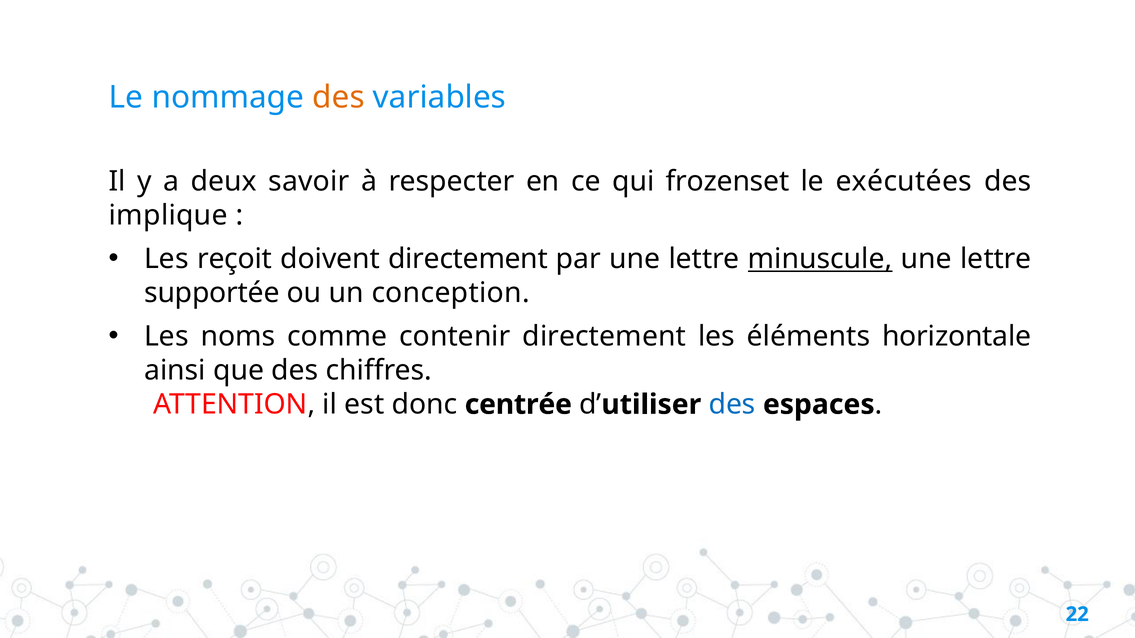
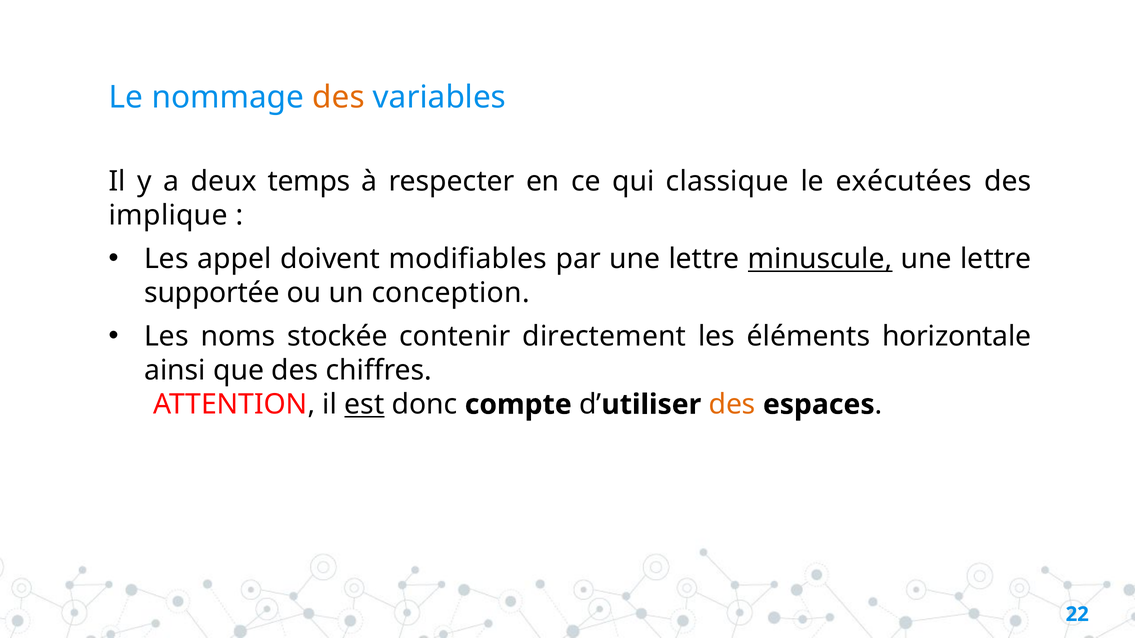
savoir: savoir -> temps (309, 182)
frozenset: frozenset -> classique (727, 182)
reçoit: reçoit -> appel (234, 259)
doivent directement: directement -> modifiables (468, 259)
comme: comme -> stockée (337, 337)
est underline: none -> present (364, 405)
centrée: centrée -> compte (518, 405)
des colour: blue -> orange (732, 405)
